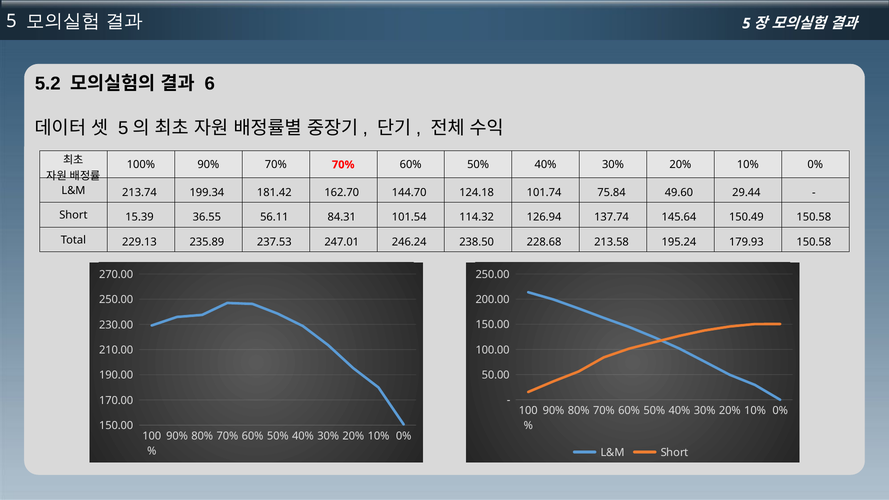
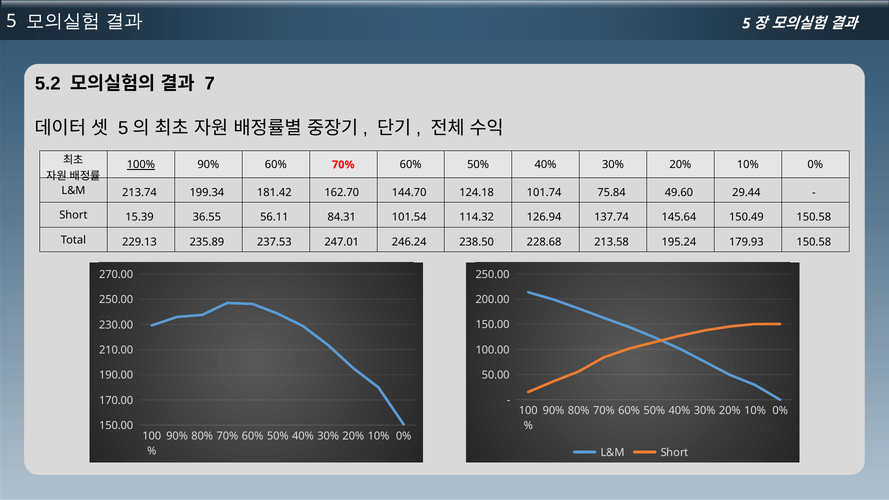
6: 6 -> 7 (210, 84)
100% underline: none -> present (141, 165)
90% 70%: 70% -> 60% (276, 165)
